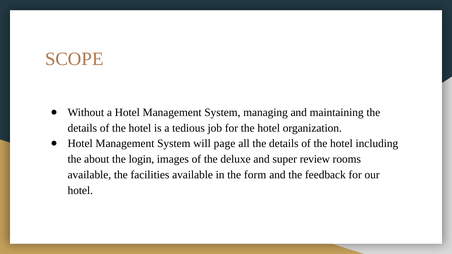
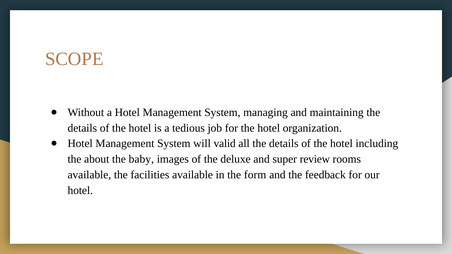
page: page -> valid (225, 144)
login: login -> baby (141, 159)
